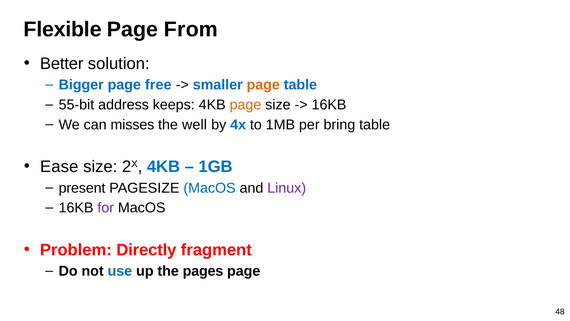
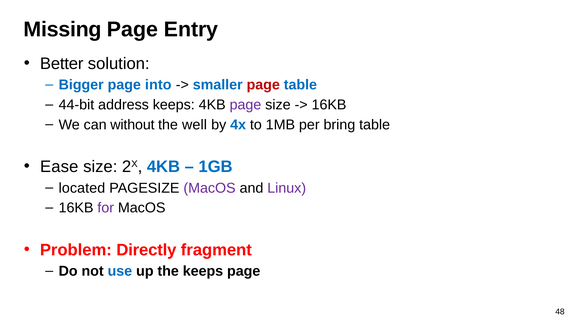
Flexible: Flexible -> Missing (63, 29)
From: From -> Entry (191, 29)
free: free -> into (158, 85)
page colour: orange -> red (263, 85)
55-bit: 55-bit -> 44-bit (76, 105)
page colour: orange -> purple (245, 105)
misses: misses -> without (132, 125)
present: present -> located (82, 188)
MacOS colour: blue -> purple (210, 188)
the pages: pages -> keeps (203, 271)
